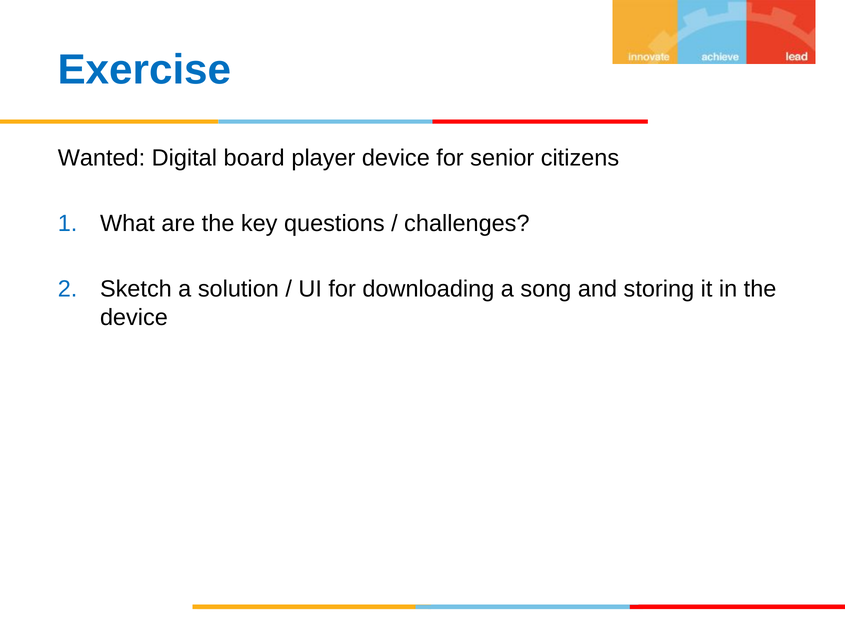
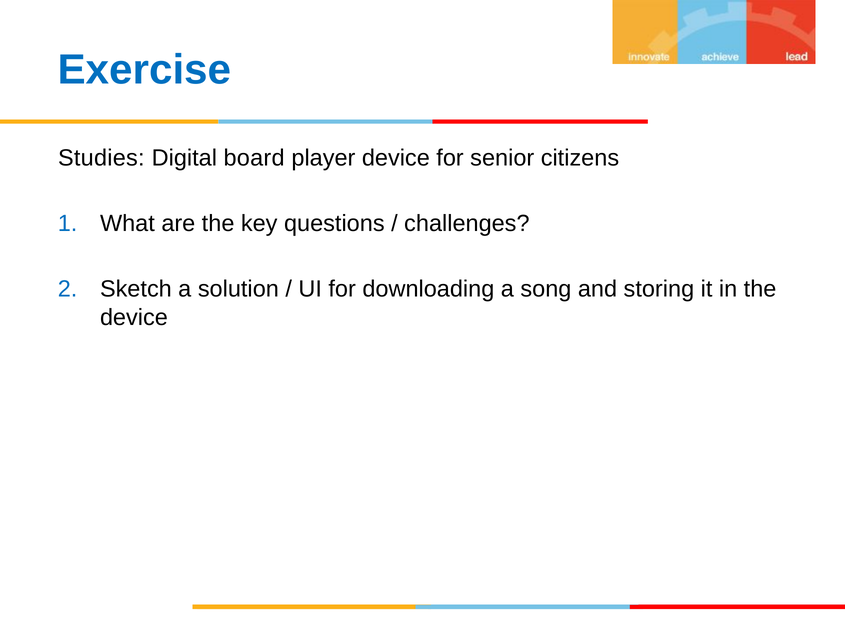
Wanted: Wanted -> Studies (101, 158)
